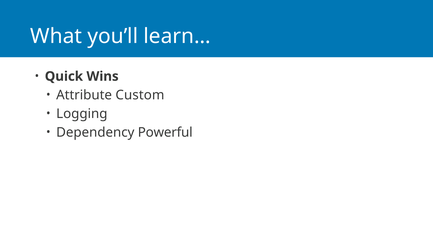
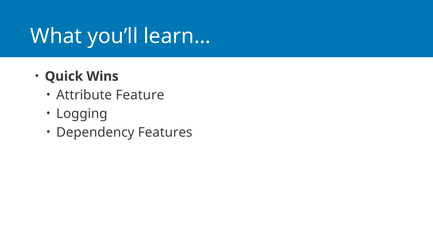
Custom: Custom -> Feature (140, 95)
Powerful: Powerful -> Features (165, 132)
